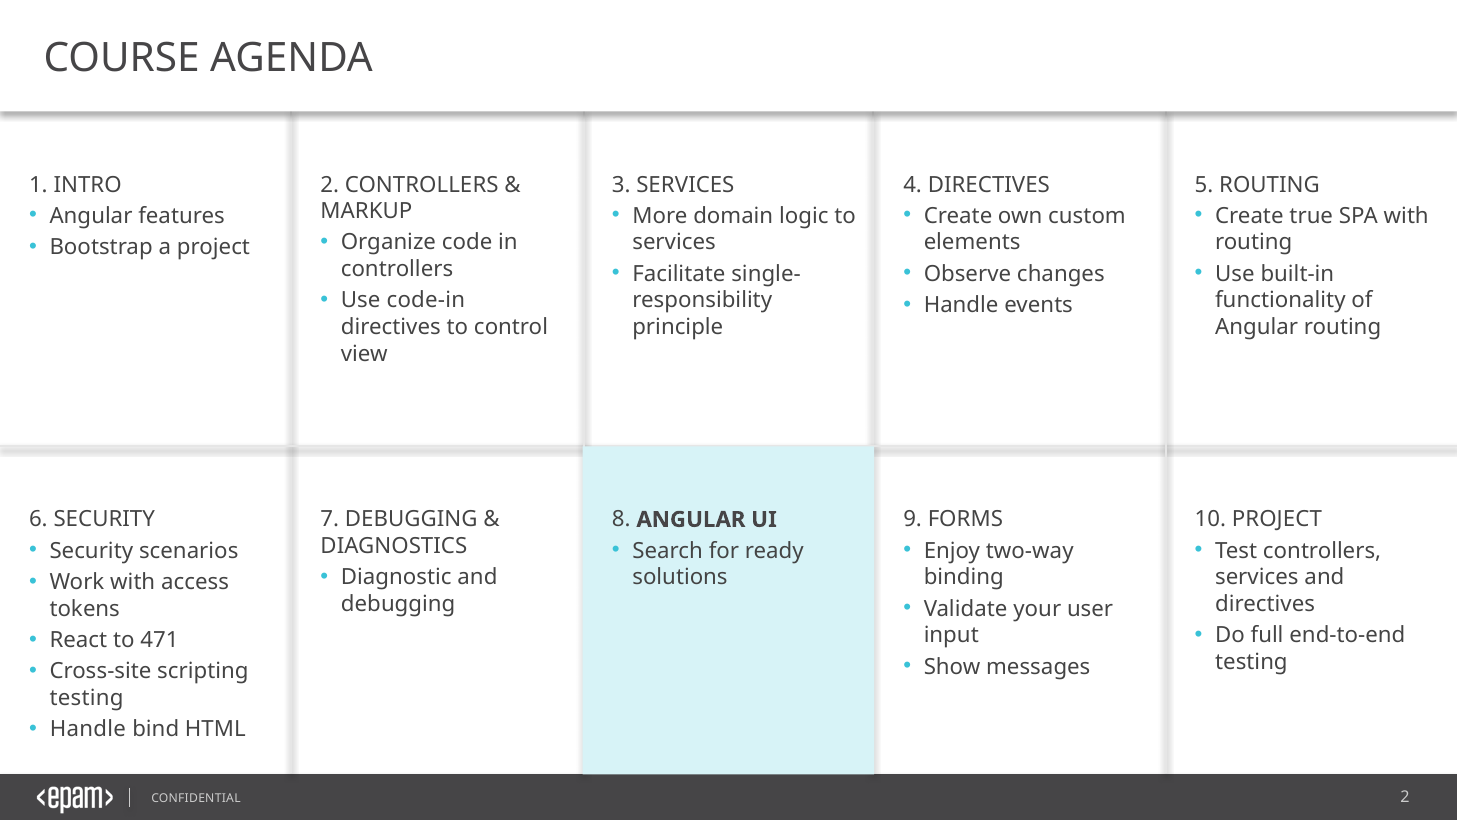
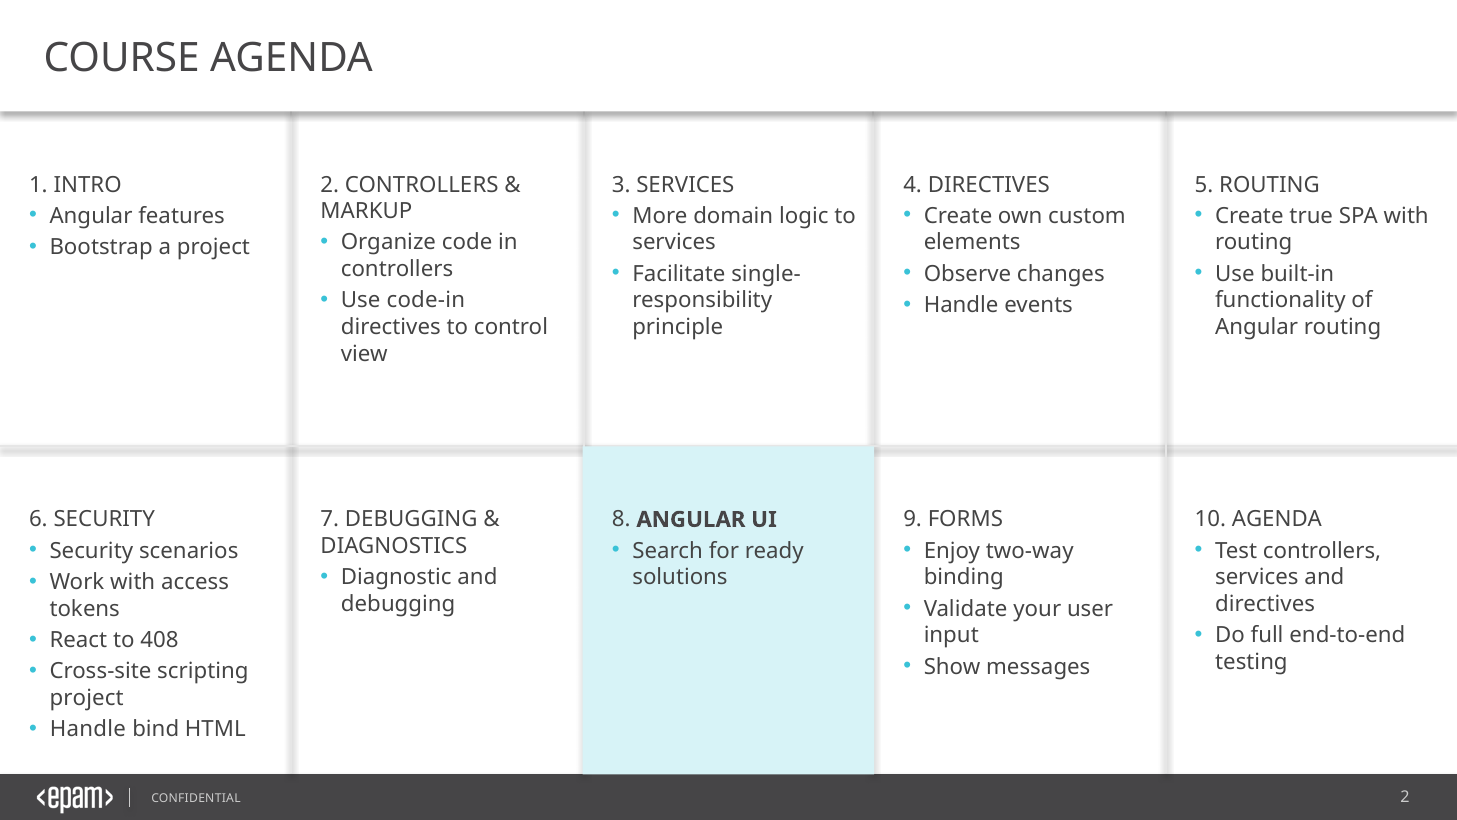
10 PROJECT: PROJECT -> AGENDA (1277, 519)
471: 471 -> 408 (159, 640)
testing: testing -> project (87, 698)
